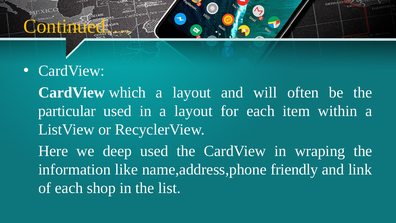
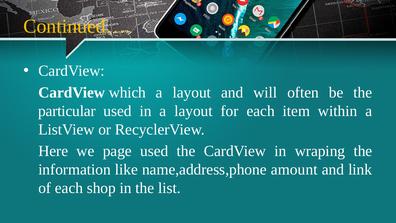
deep: deep -> page (117, 151)
friendly: friendly -> amount (294, 169)
